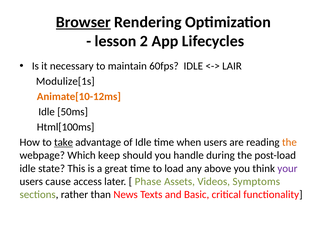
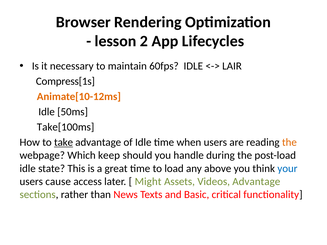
Browser underline: present -> none (83, 22)
Modulize[1s: Modulize[1s -> Compress[1s (65, 81)
Html[100ms: Html[100ms -> Take[100ms (66, 127)
your colour: purple -> blue (287, 169)
Phase: Phase -> Might (148, 182)
Videos Symptoms: Symptoms -> Advantage (256, 182)
